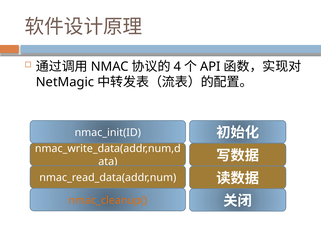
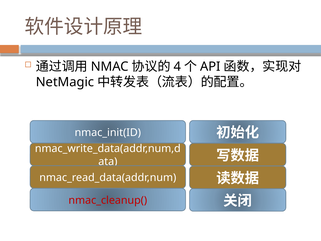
nmac_cleanup( colour: orange -> red (108, 200)
